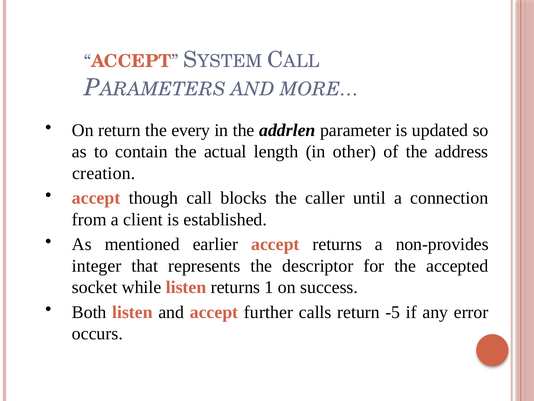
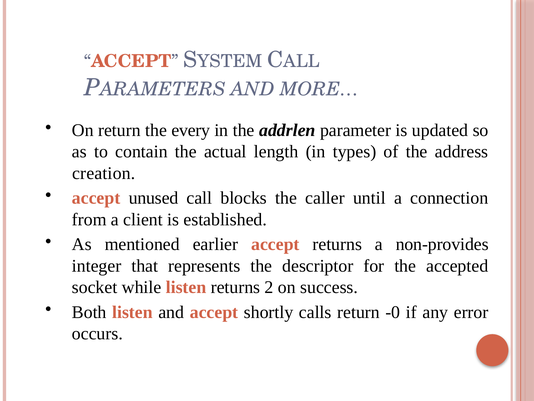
other: other -> types (355, 152)
though: though -> unused (154, 198)
1: 1 -> 2 (269, 287)
further: further -> shortly (269, 312)
-5: -5 -> -0 (393, 312)
